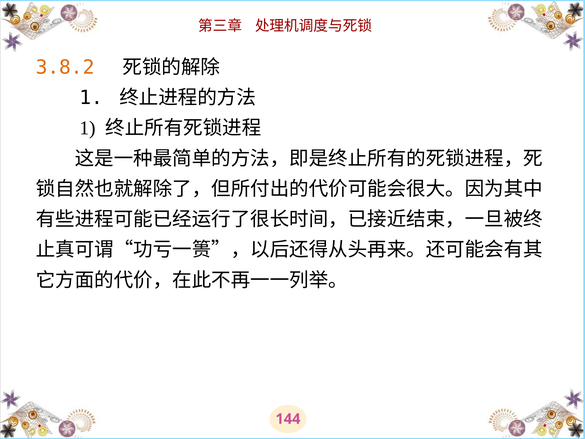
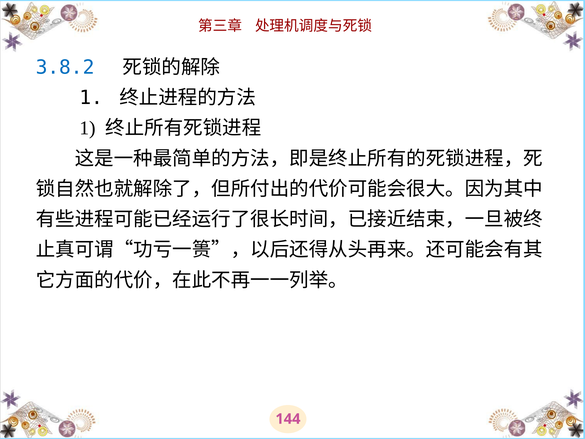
3.8.2 colour: orange -> blue (65, 67)
